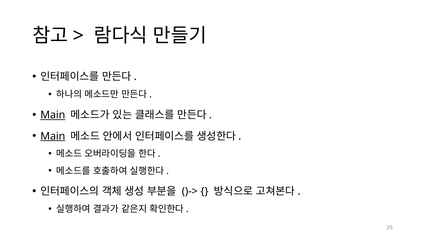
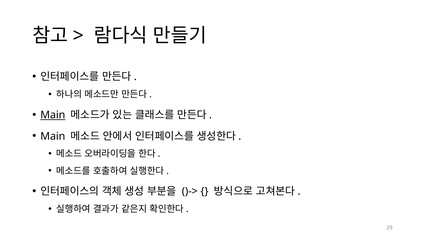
Main underline: present -> none (53, 136)
